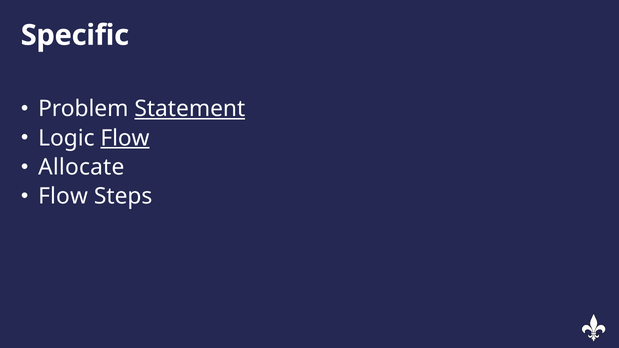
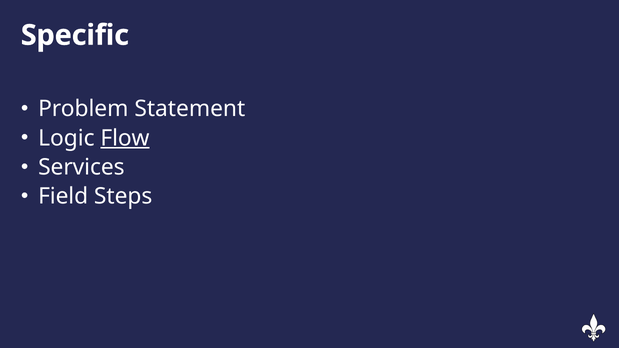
Statement underline: present -> none (190, 109)
Allocate: Allocate -> Services (81, 167)
Flow: Flow -> Field (63, 196)
